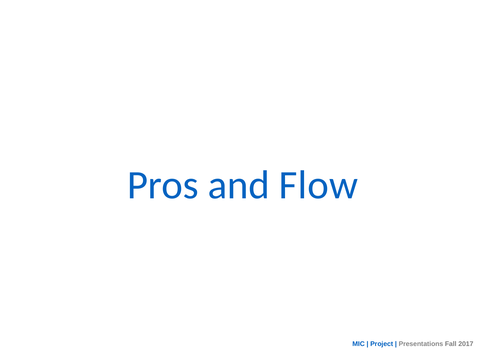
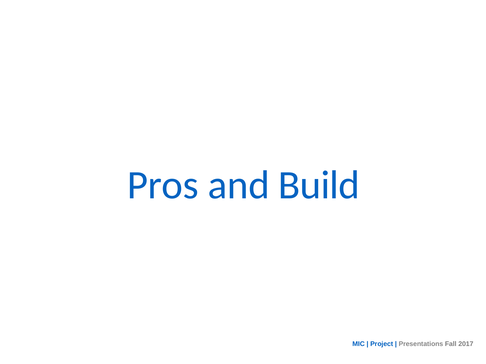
Flow: Flow -> Build (319, 185)
